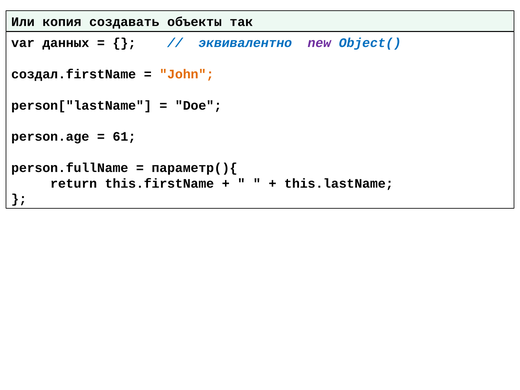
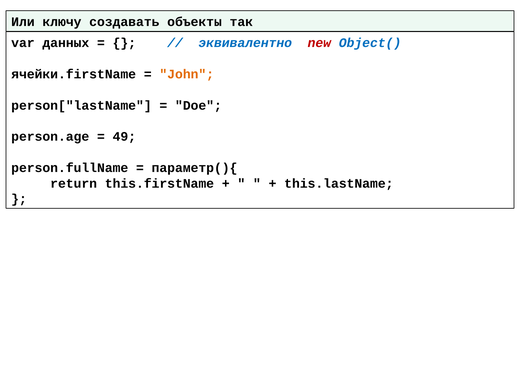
копия: копия -> ключу (62, 22)
new colour: purple -> red (319, 43)
создал.firstName: создал.firstName -> ячейки.firstName (74, 74)
61: 61 -> 49 (124, 137)
